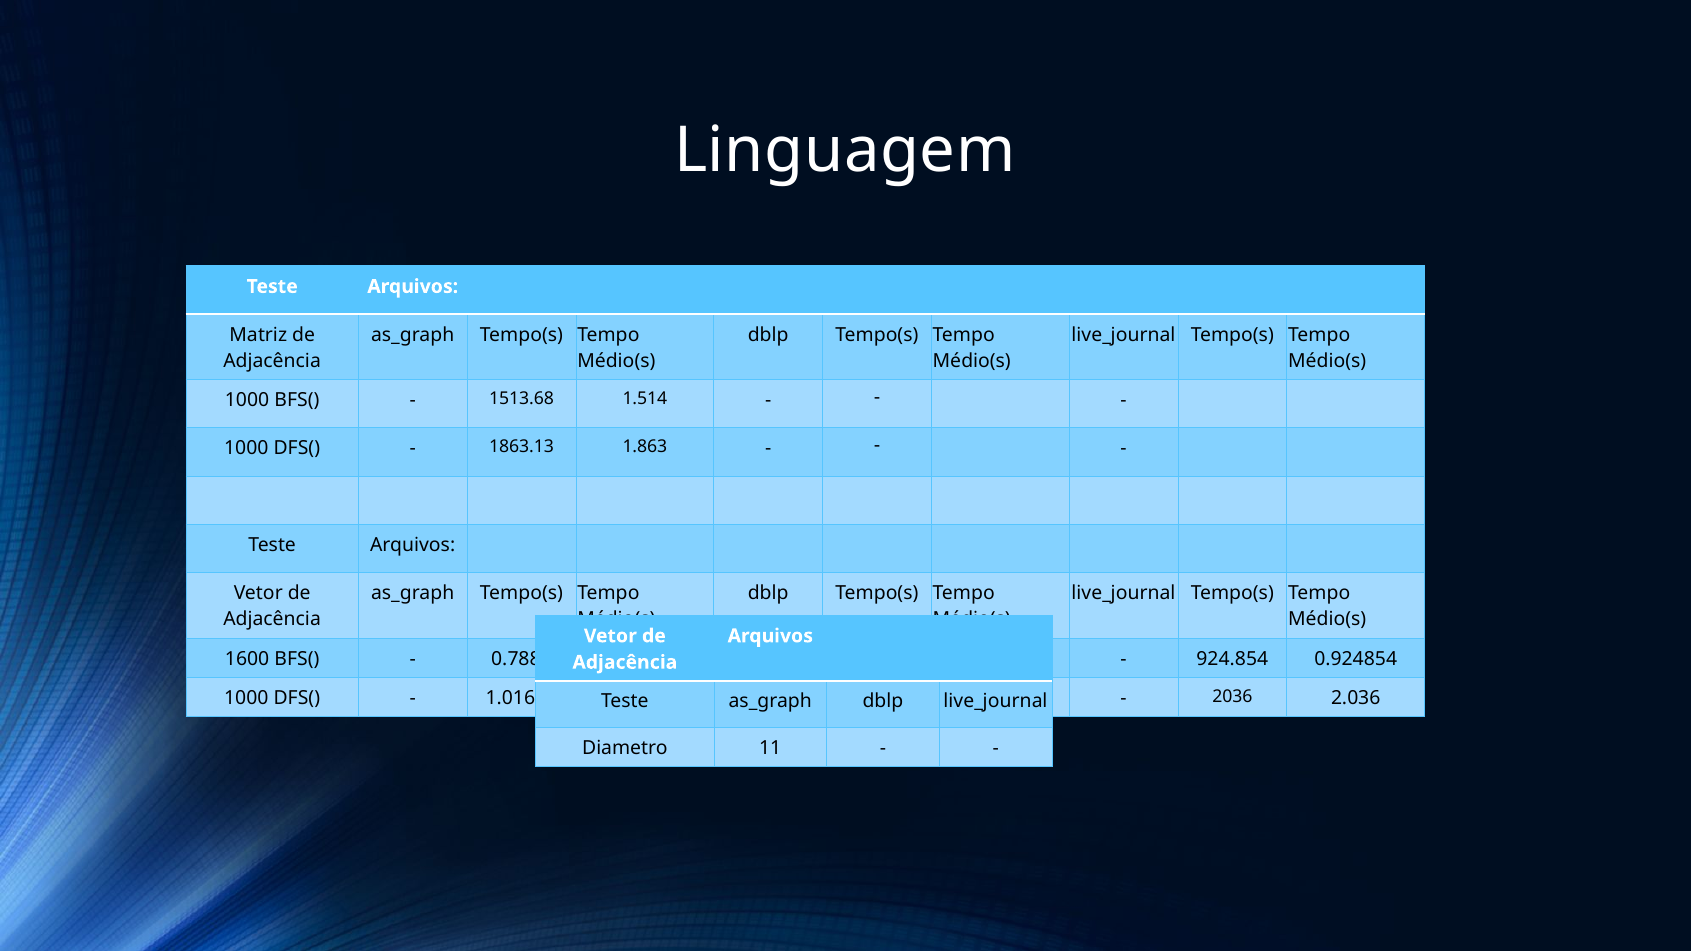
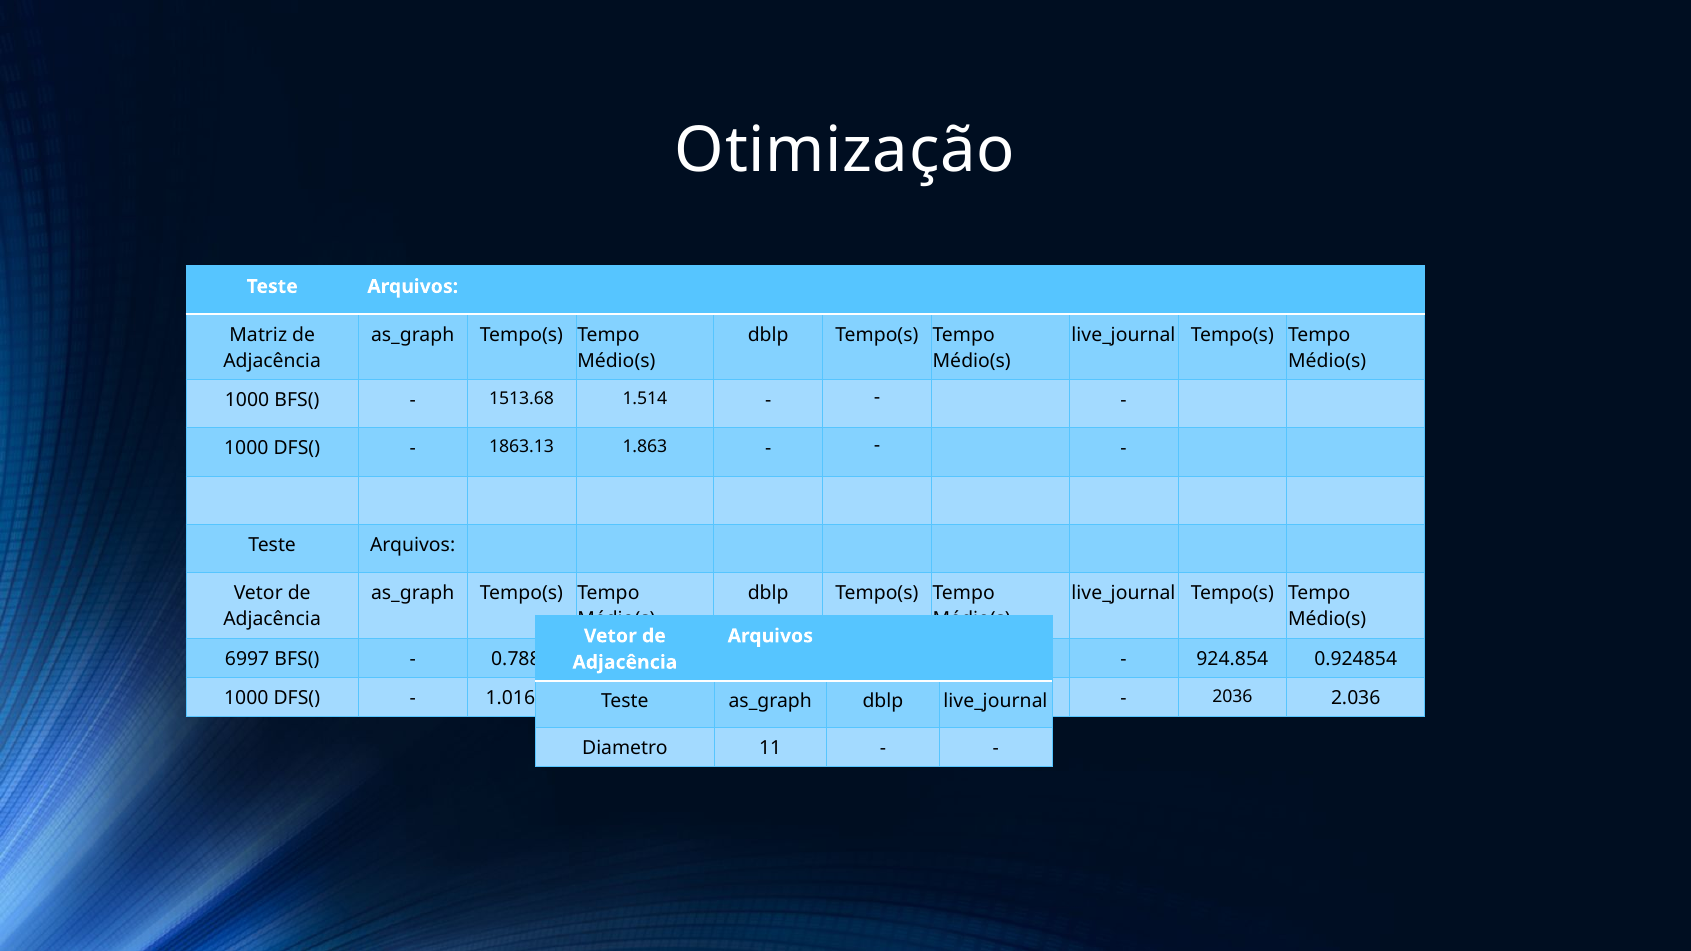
Linguagem: Linguagem -> Otimização (845, 150)
1600: 1600 -> 6997 (247, 659)
